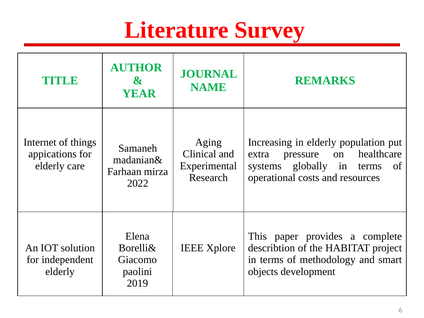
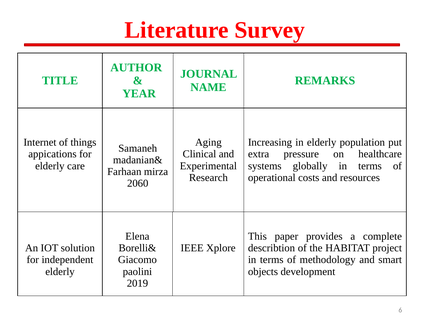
2022: 2022 -> 2060 (138, 183)
